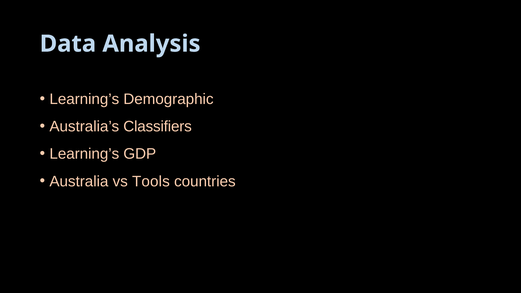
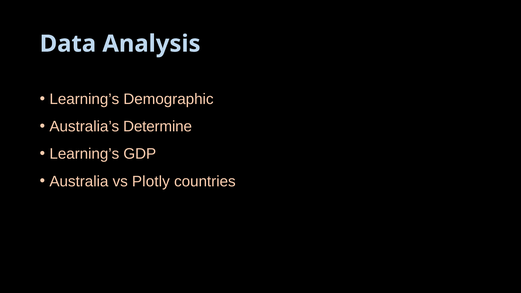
Classifiers: Classifiers -> Determine (158, 127)
Tools: Tools -> Plotly (151, 181)
